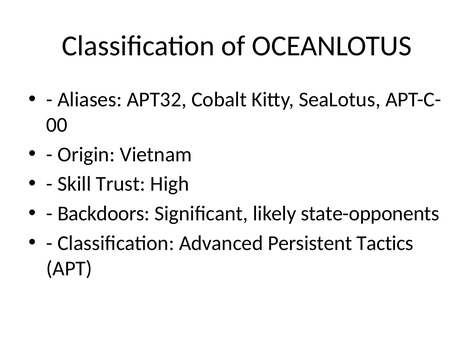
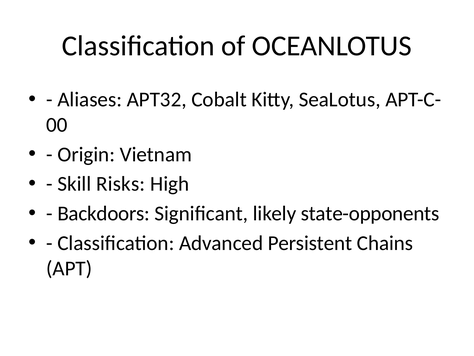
Trust: Trust -> Risks (121, 184)
Tactics: Tactics -> Chains (385, 243)
